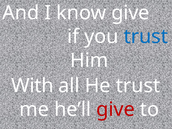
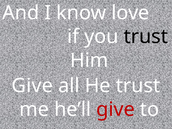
know give: give -> love (130, 13)
trust colour: blue -> black (146, 37)
With: With -> Give (32, 86)
